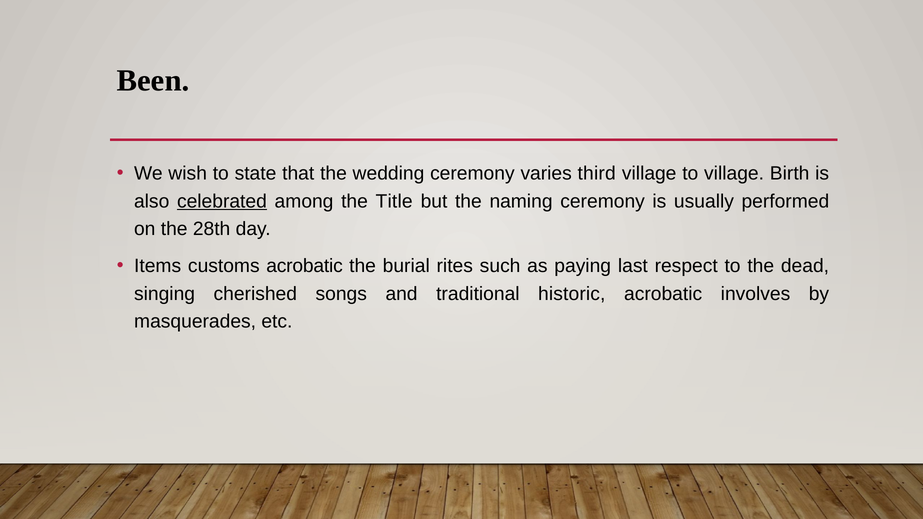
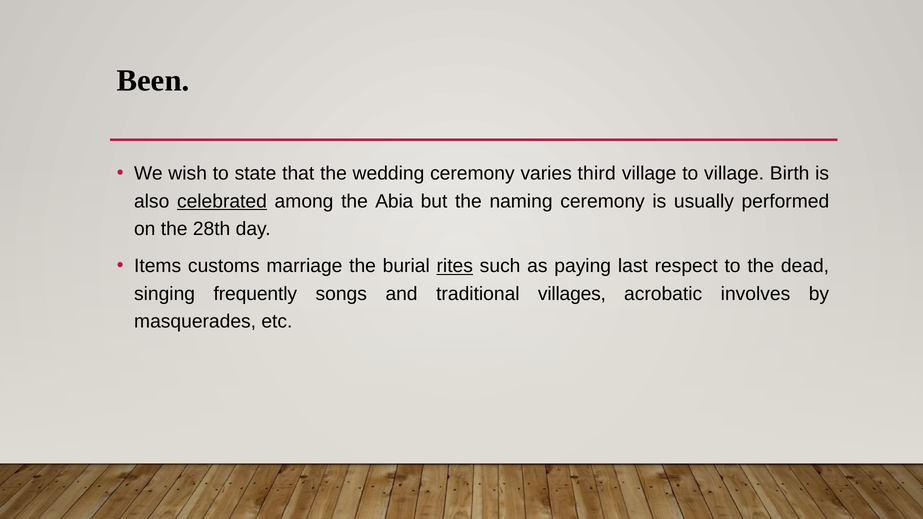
Title: Title -> Abia (394, 201)
customs acrobatic: acrobatic -> marriage (304, 266)
rites underline: none -> present (455, 266)
cherished: cherished -> frequently (255, 294)
historic: historic -> villages (572, 294)
